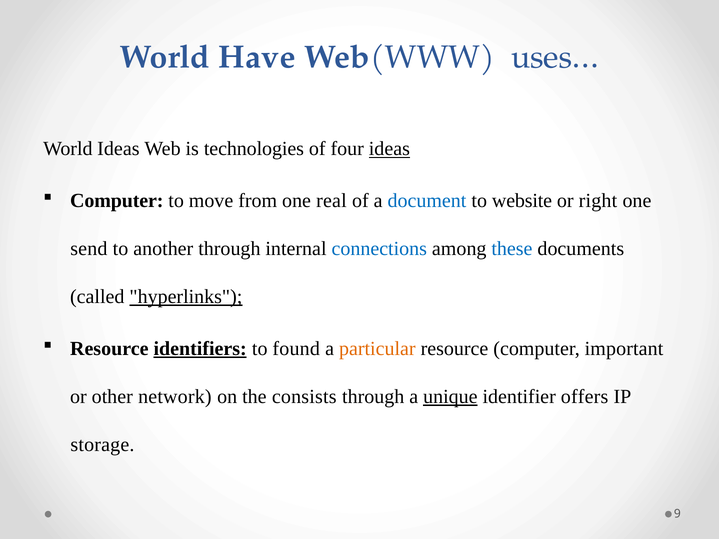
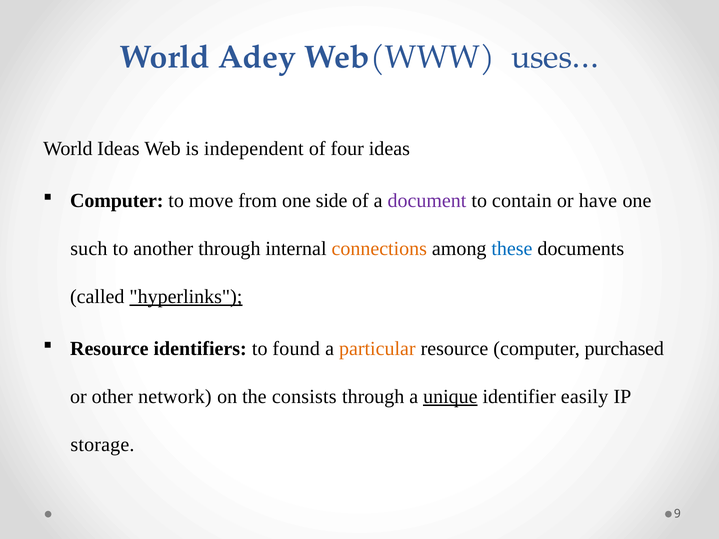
Have: Have -> Adey (257, 57)
technologies: technologies -> independent (254, 149)
ideas underline: present -> none (389, 149)
real: real -> side (332, 201)
document colour: blue -> purple (427, 201)
website: website -> contain (522, 201)
right: right -> have (598, 201)
send: send -> such (89, 249)
connections colour: blue -> orange (379, 249)
identifiers underline: present -> none (200, 349)
important: important -> purchased (624, 349)
offers: offers -> easily (585, 397)
